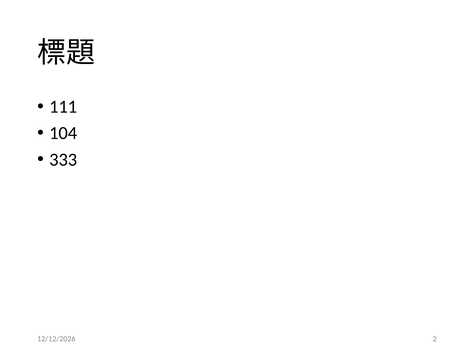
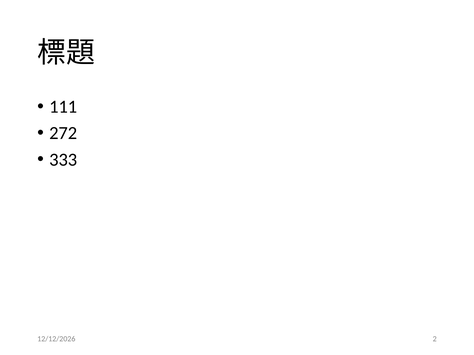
104: 104 -> 272 (63, 133)
